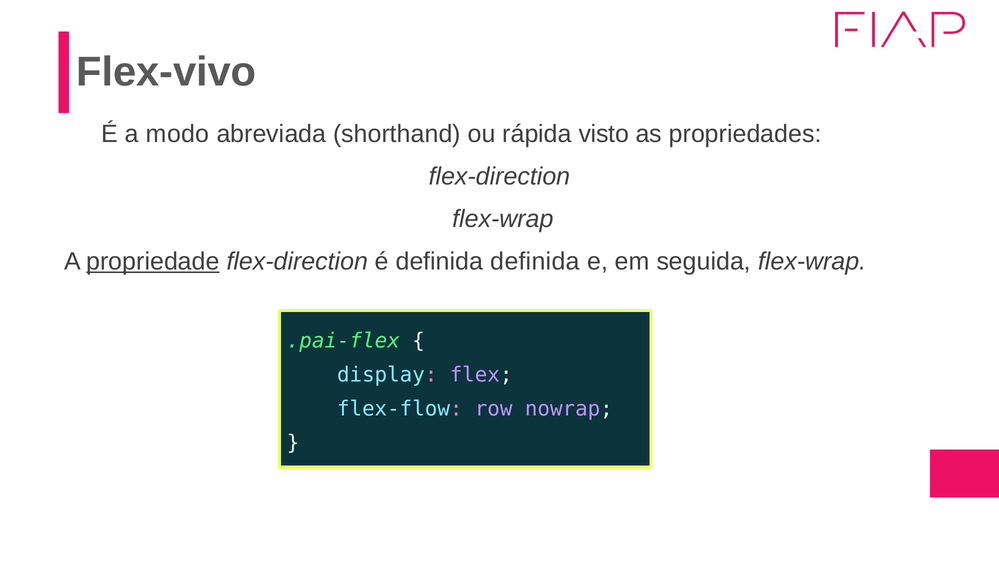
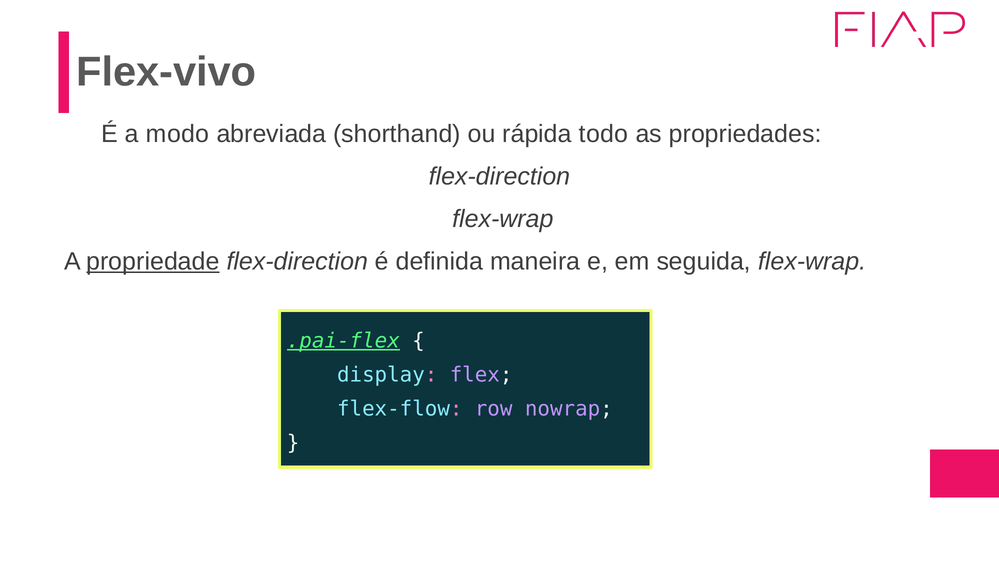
visto: visto -> todo (604, 134)
definida definida: definida -> maneira (535, 261)
.pai-flex underline: none -> present (343, 341)
